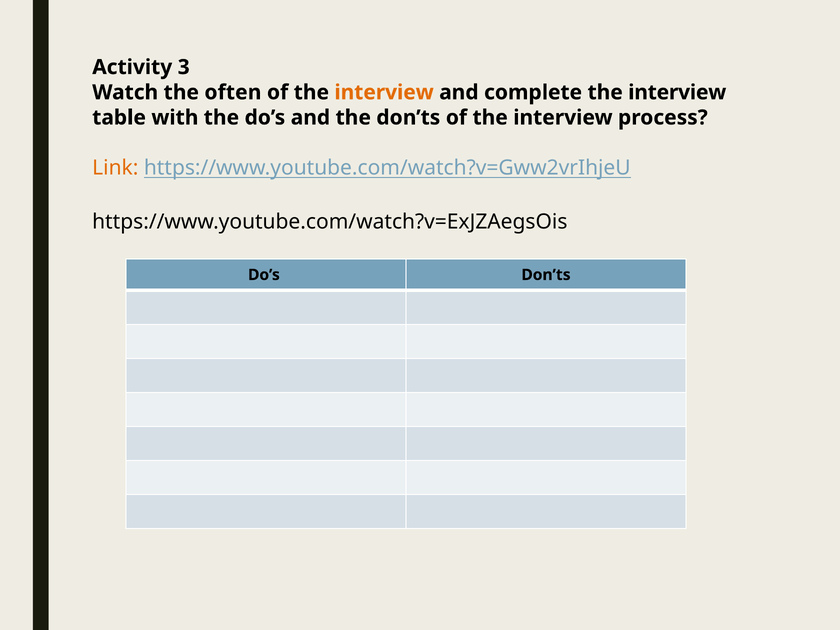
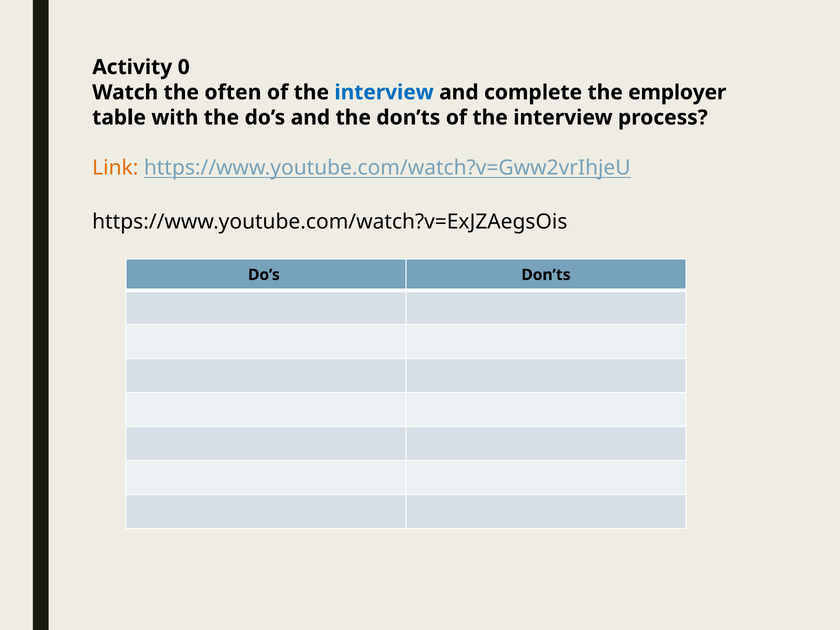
3: 3 -> 0 (184, 67)
interview colour: orange -> blue (384, 92)
complete the interview: interview -> employer (677, 92)
